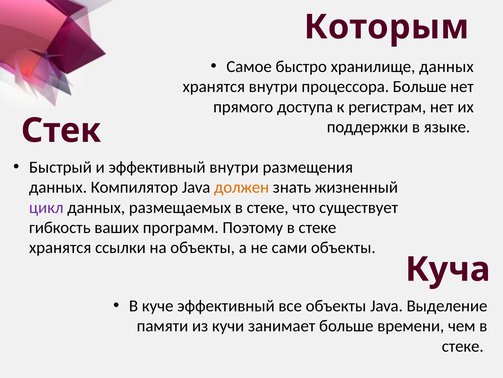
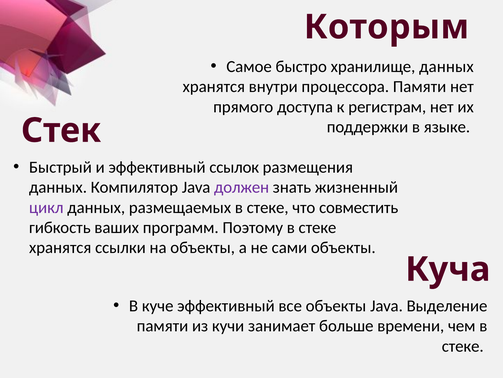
процессора Больше: Больше -> Памяти (420, 87)
эффективный внутри: внутри -> ссылок (234, 167)
должен colour: orange -> purple (242, 187)
существует: существует -> совместить (359, 207)
